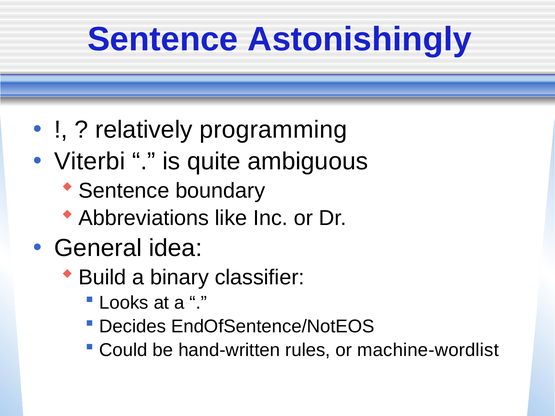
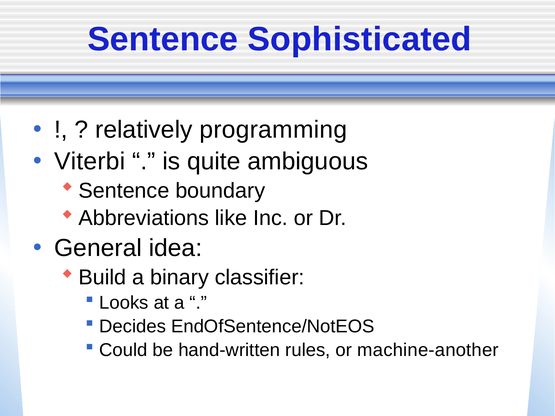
Astonishingly: Astonishingly -> Sophisticated (360, 39)
machine-wordlist: machine-wordlist -> machine-another (428, 350)
